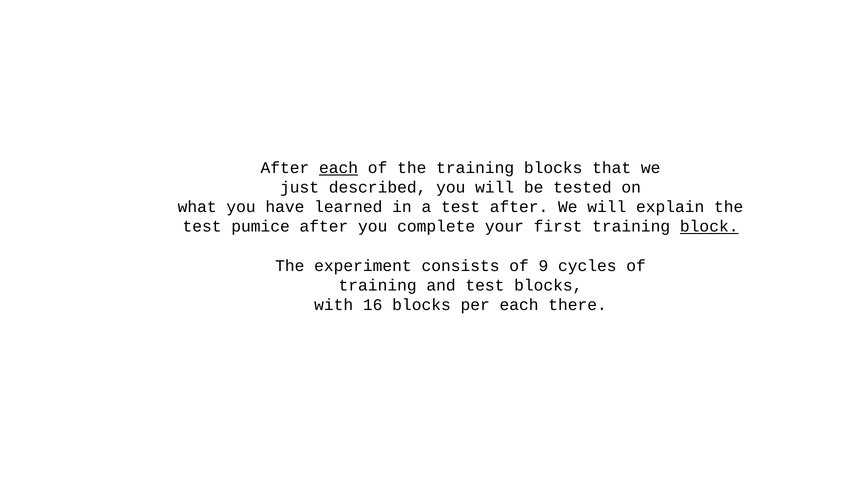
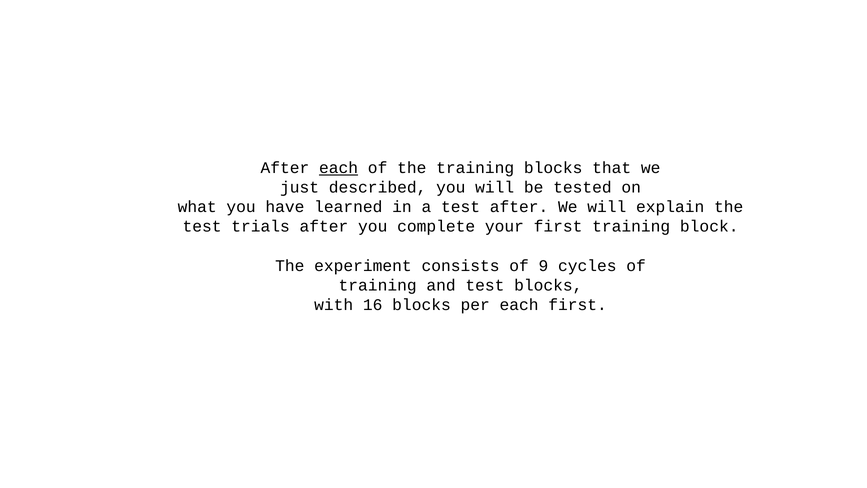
pumice: pumice -> trials (261, 226)
block underline: present -> none (709, 226)
each there: there -> first (578, 305)
